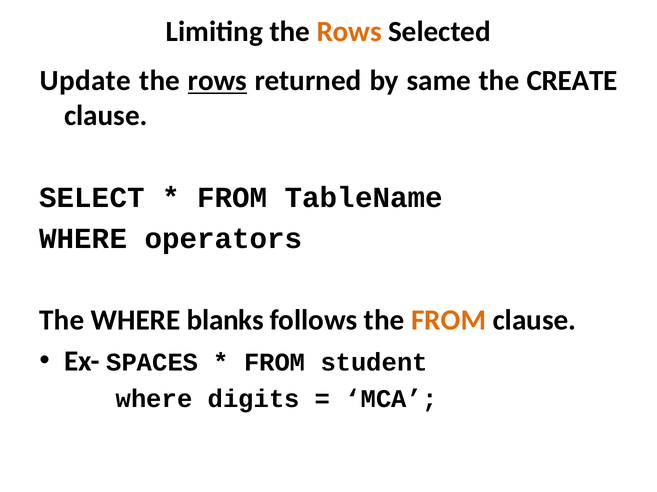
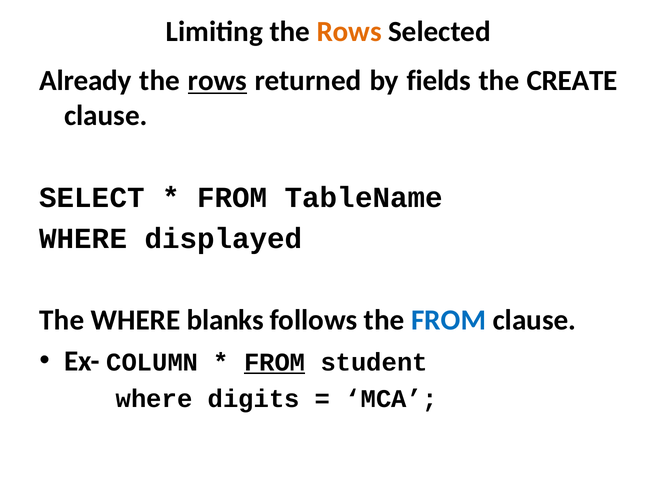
Update: Update -> Already (86, 81)
same: same -> fields (439, 81)
operators: operators -> displayed (224, 239)
FROM colour: orange -> blue (449, 321)
SPACES: SPACES -> COLUMN (152, 363)
FROM underline: none -> present (275, 363)
